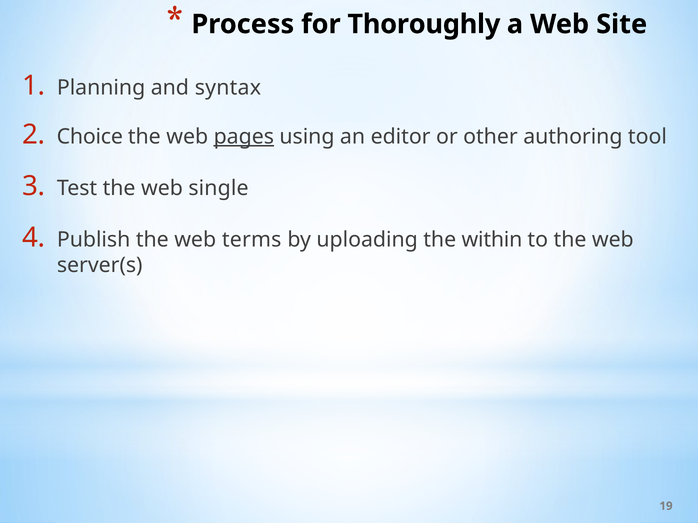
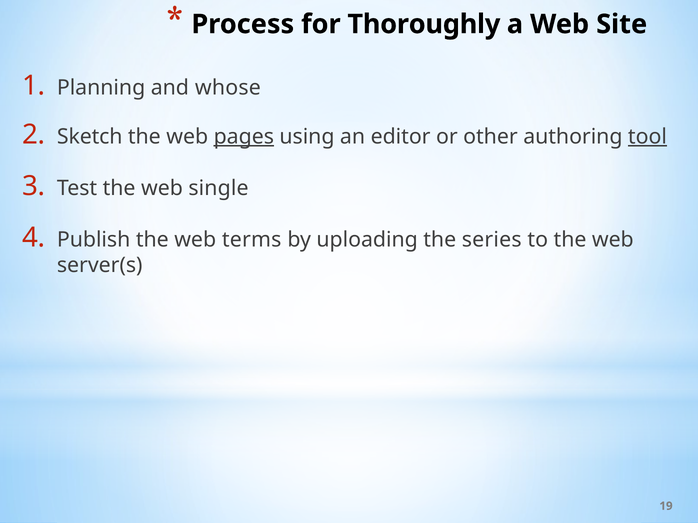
syntax: syntax -> whose (228, 88)
Choice: Choice -> Sketch (90, 137)
tool underline: none -> present (647, 137)
within: within -> series (492, 240)
